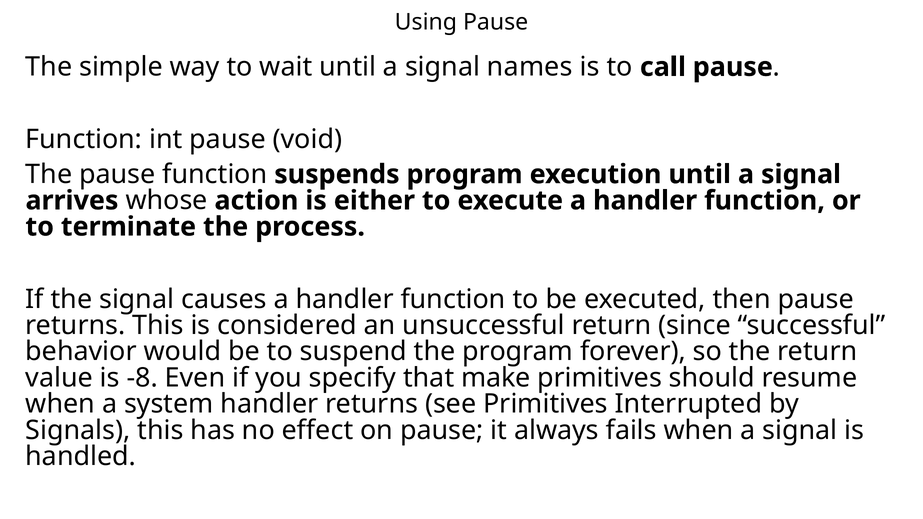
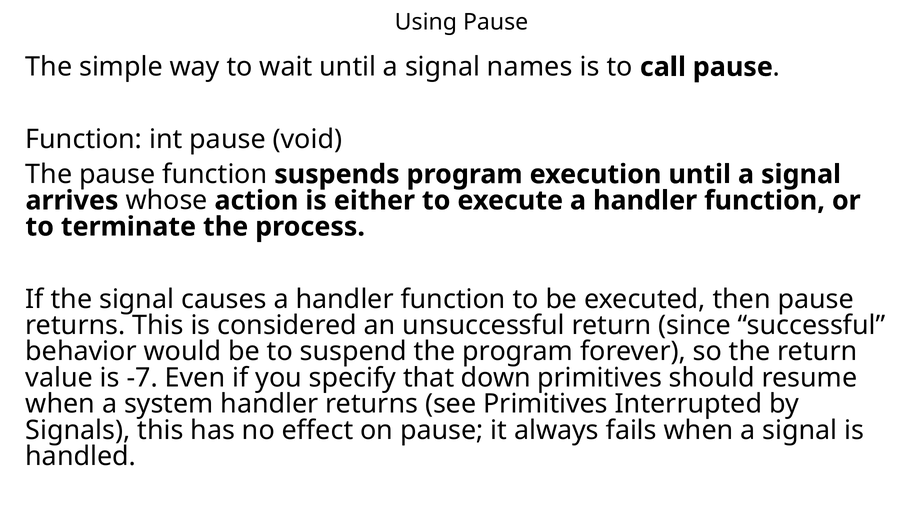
-8: -8 -> -7 (142, 378)
make: make -> down (496, 378)
